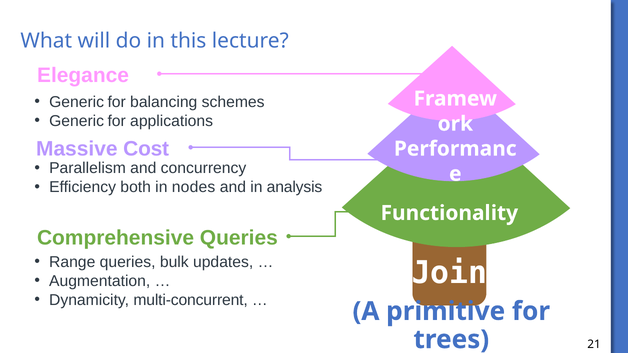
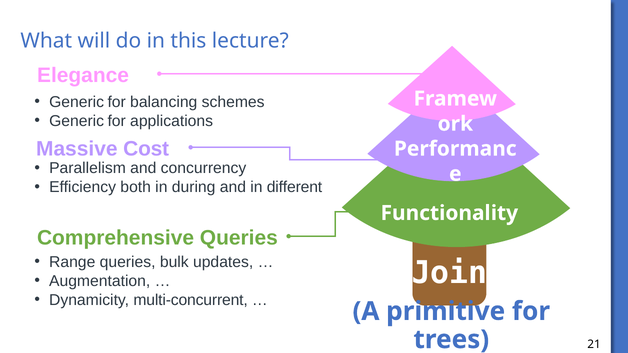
nodes: nodes -> during (194, 187)
analysis: analysis -> different (294, 187)
